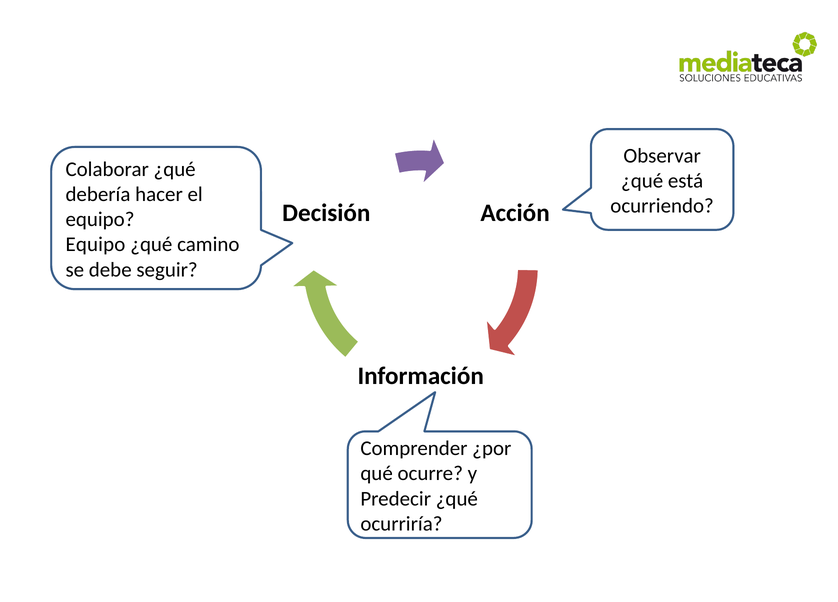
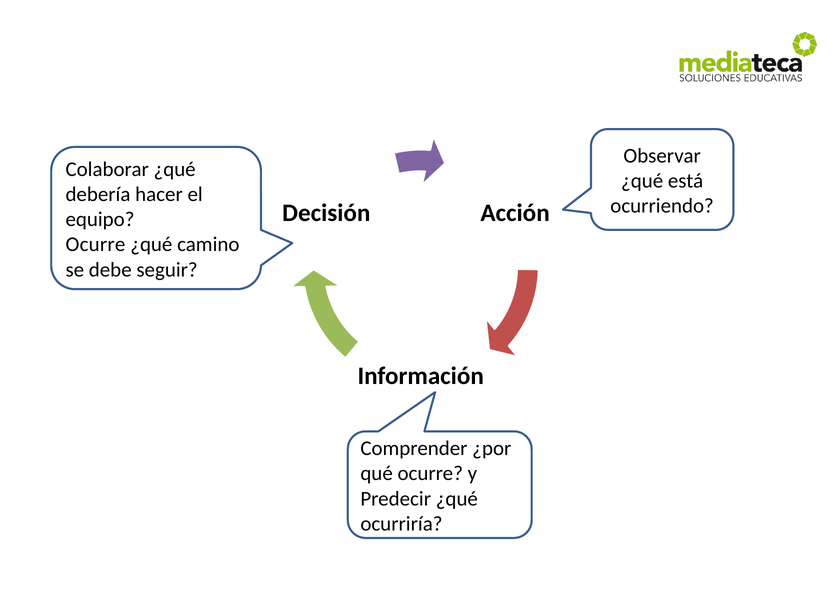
Equipo: Equipo -> Ocurre (95, 245)
